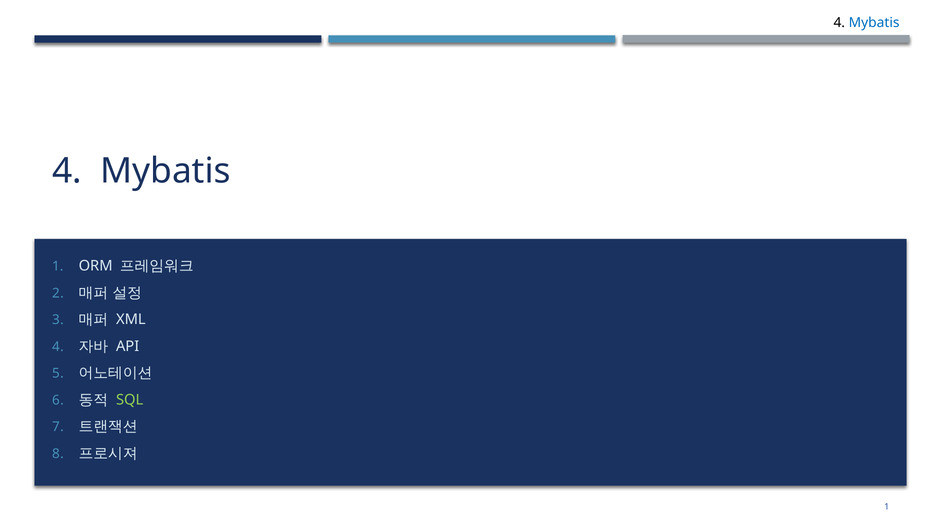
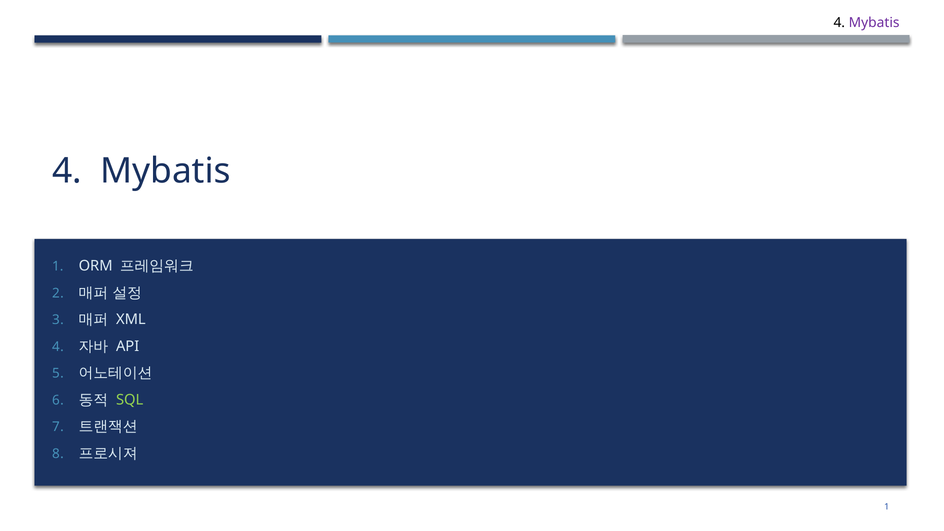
Mybatis colour: blue -> purple (874, 23)
